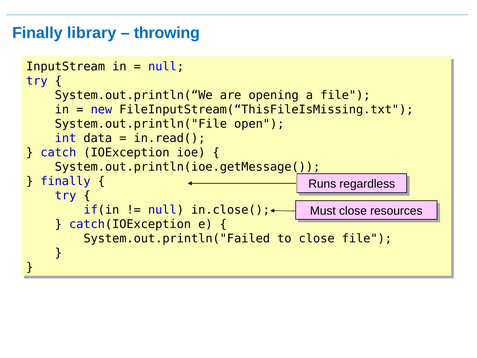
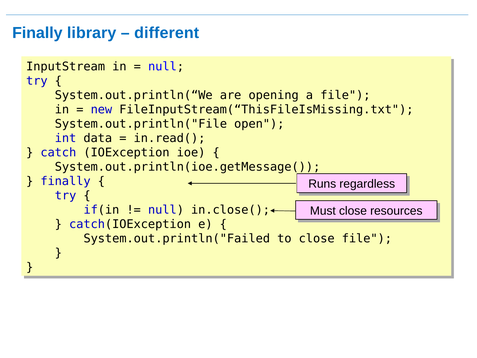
throwing: throwing -> different (167, 33)
